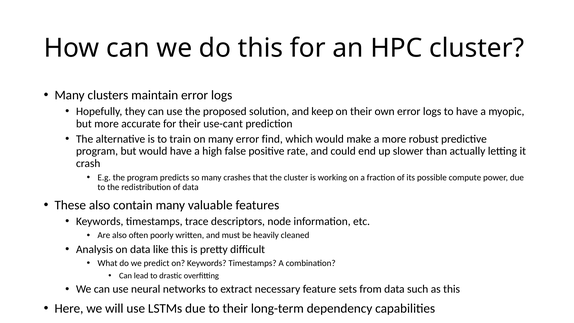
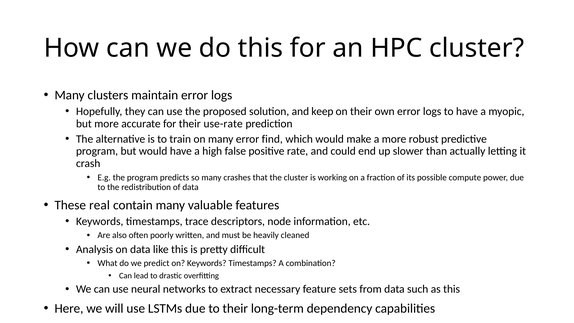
use-cant: use-cant -> use-rate (223, 124)
These also: also -> real (100, 205)
